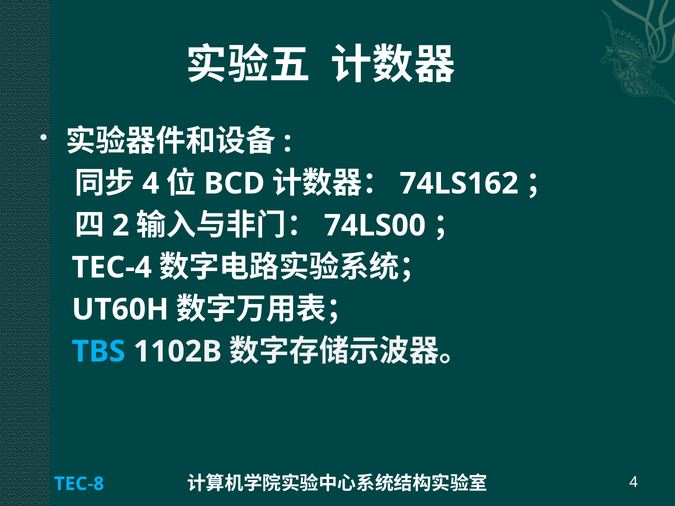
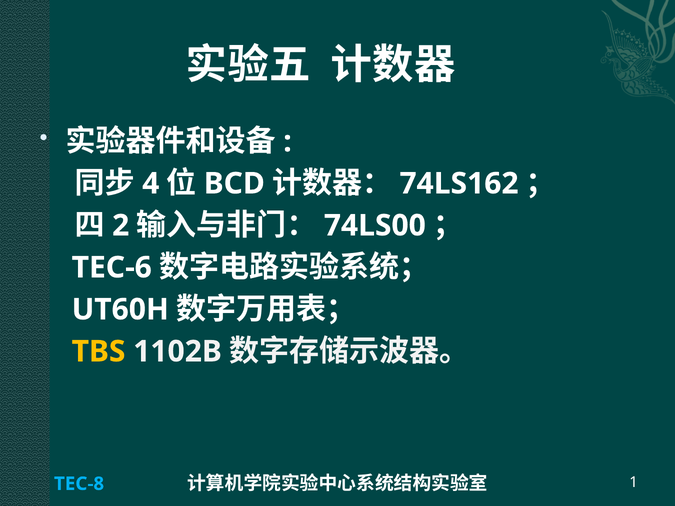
TEC-4: TEC-4 -> TEC-6 (112, 268)
TBS colour: light blue -> yellow (99, 352)
4: 4 -> 1 (634, 483)
